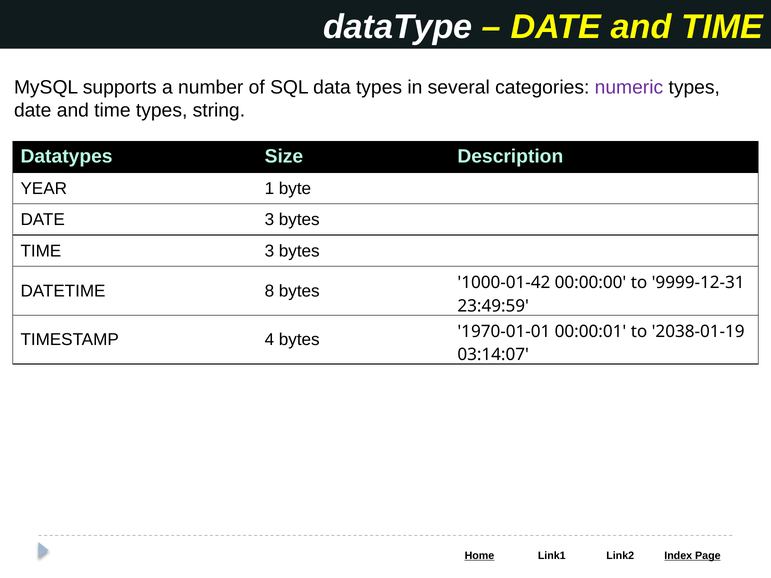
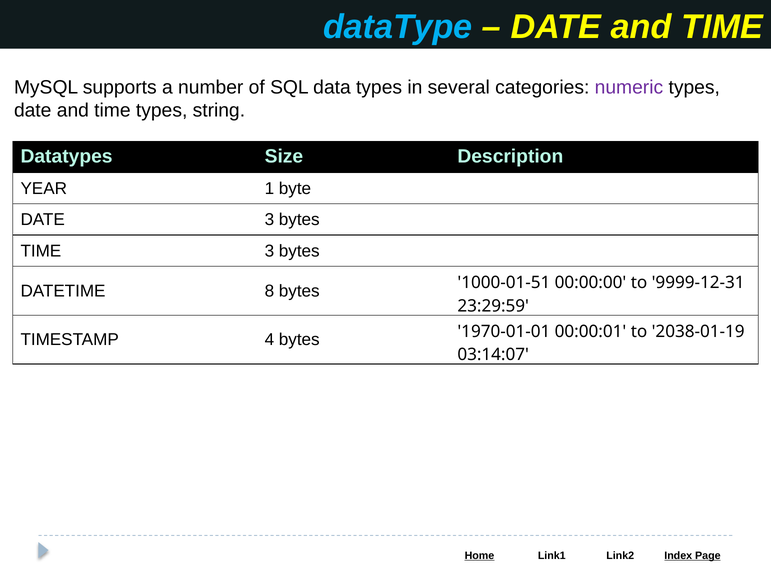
dataType colour: white -> light blue (398, 27)
1000-01-42: 1000-01-42 -> 1000-01-51 (504, 283)
23:49:59: 23:49:59 -> 23:29:59 (493, 306)
